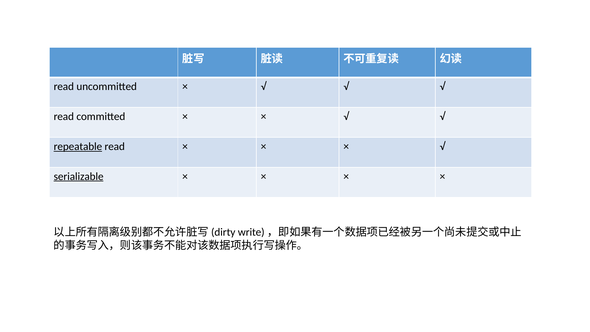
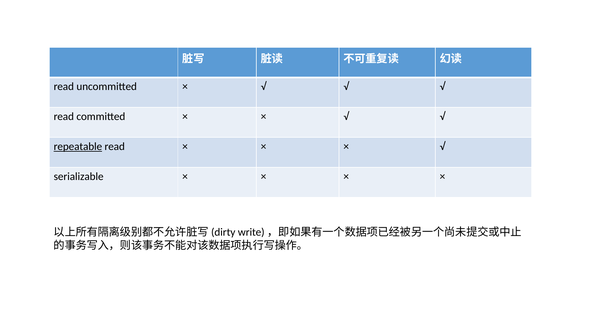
serializable underline: present -> none (79, 176)
